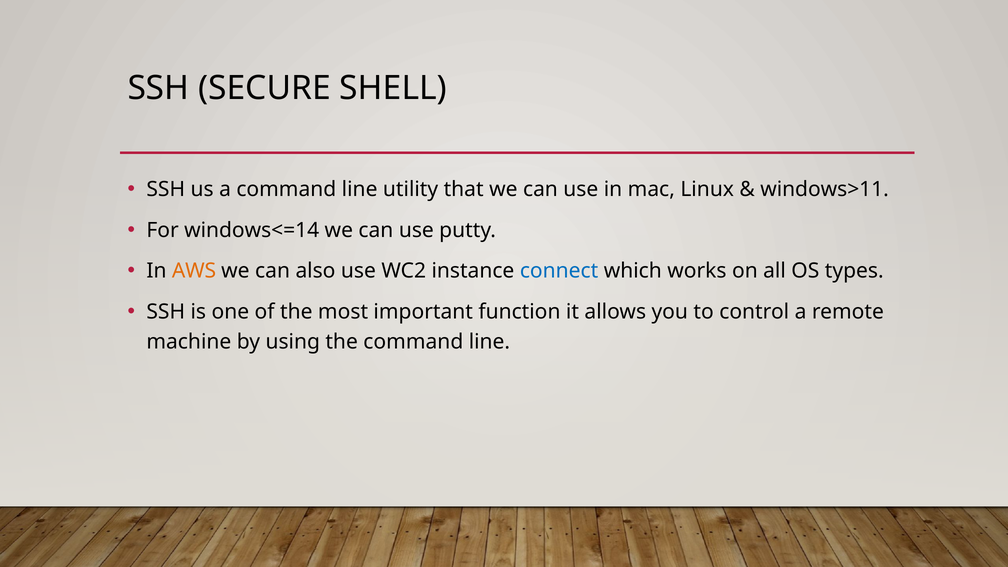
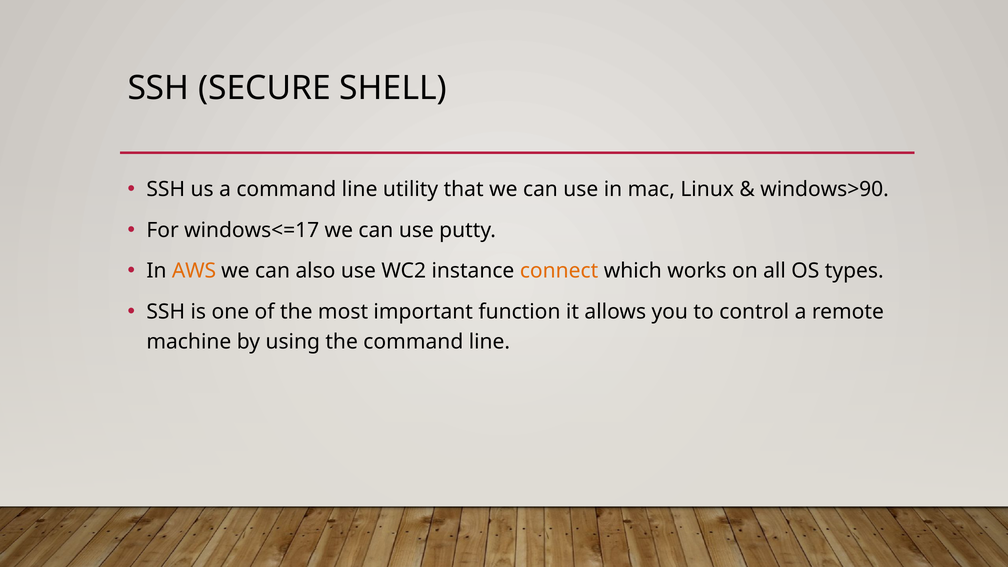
windows>11: windows>11 -> windows>90 (825, 190)
windows<=14: windows<=14 -> windows<=17 (252, 230)
connect colour: blue -> orange (559, 271)
